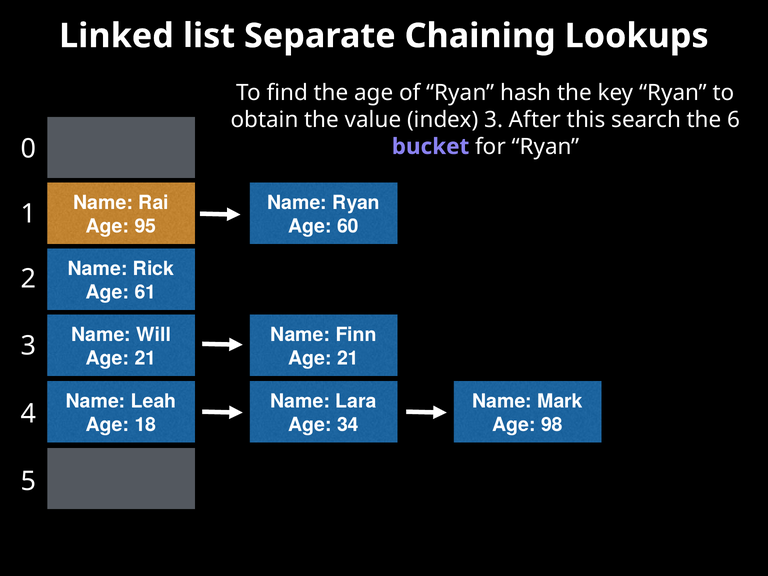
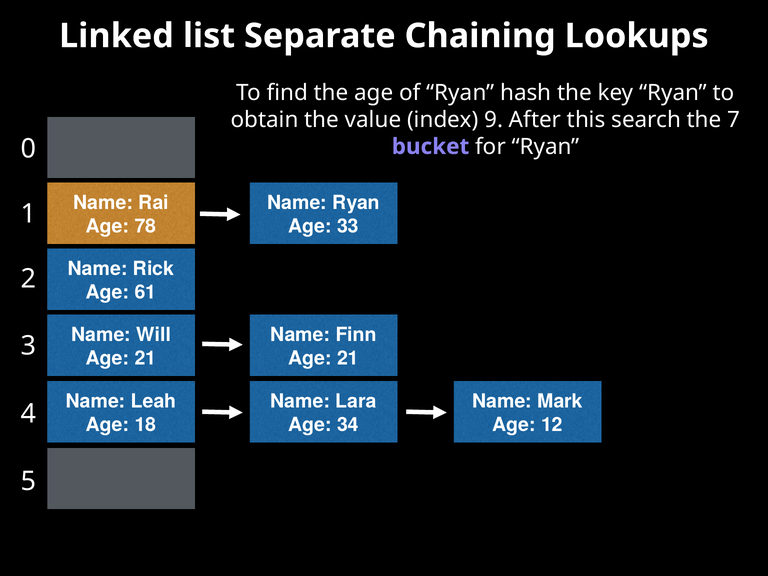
index 3: 3 -> 9 (494, 120)
6: 6 -> 7 (734, 120)
95: 95 -> 78 (145, 226)
60: 60 -> 33 (348, 226)
98: 98 -> 12 (552, 425)
